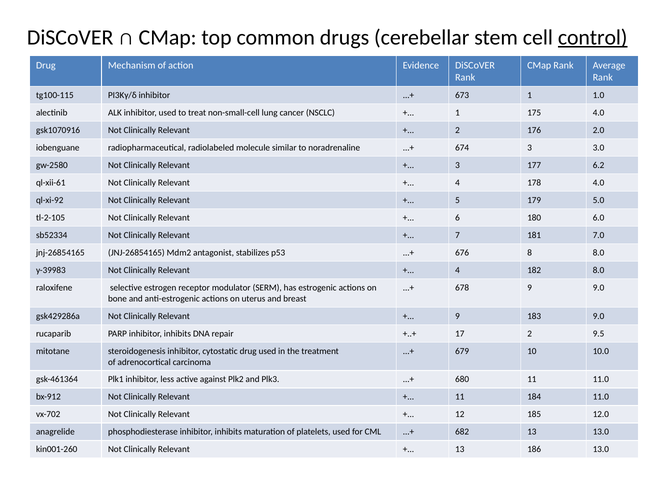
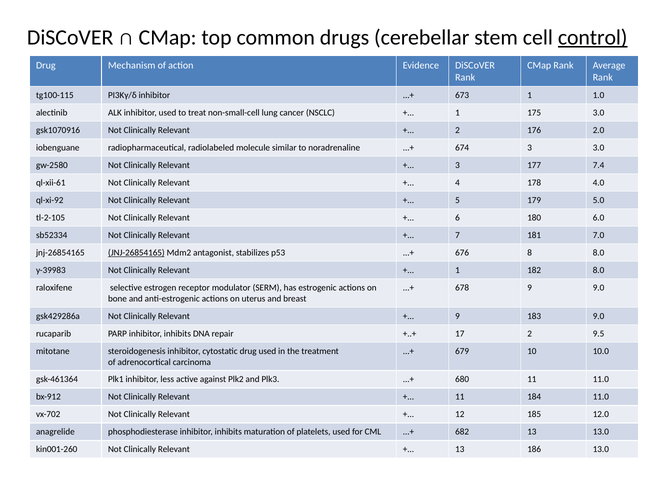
175 4.0: 4.0 -> 3.0 (599, 113)
6.2: 6.2 -> 7.4 (599, 165)
JNJ-26854165 underline: none -> present (136, 253)
4: 4 -> 1 (458, 270)
